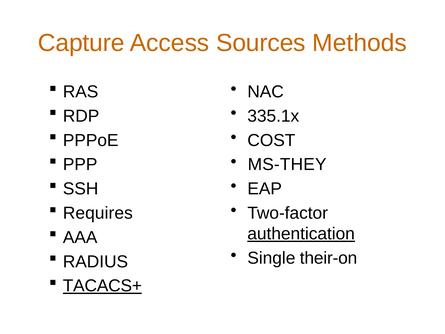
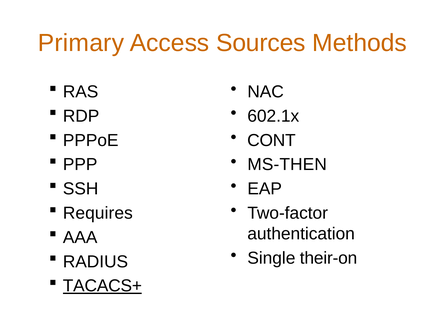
Capture: Capture -> Primary (81, 43)
335.1x: 335.1x -> 602.1x (273, 116)
COST: COST -> CONT (271, 140)
MS-THEY: MS-THEY -> MS-THEN (287, 164)
authentication underline: present -> none (301, 234)
